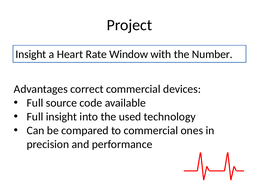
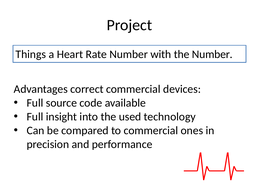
Insight: Insight -> Things (31, 54)
Rate Window: Window -> Number (129, 54)
